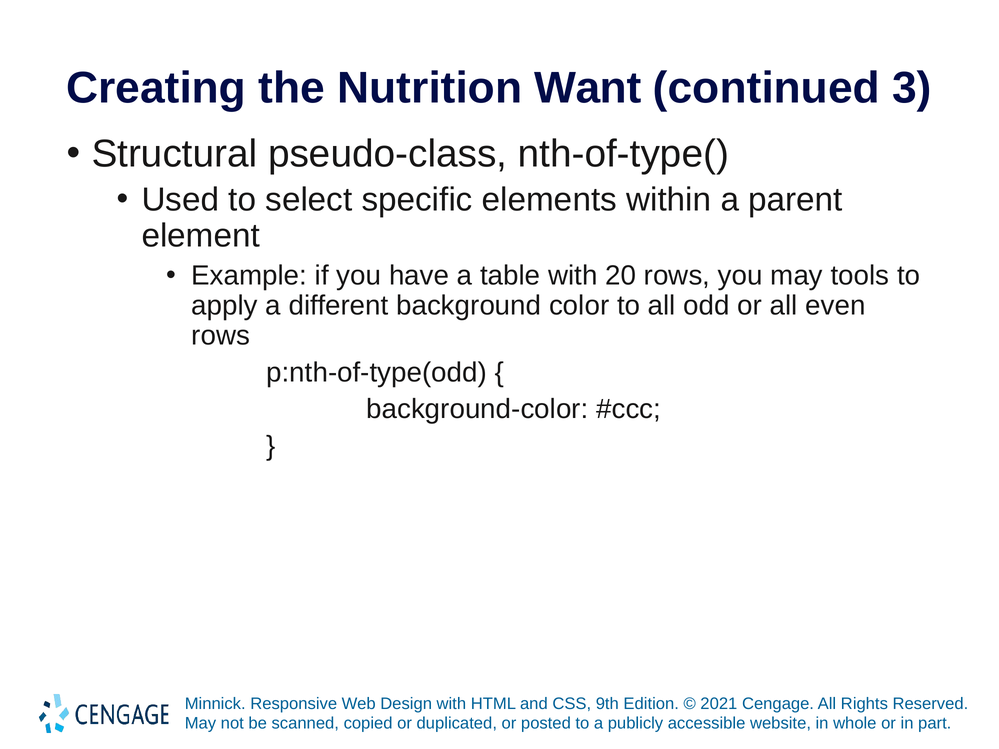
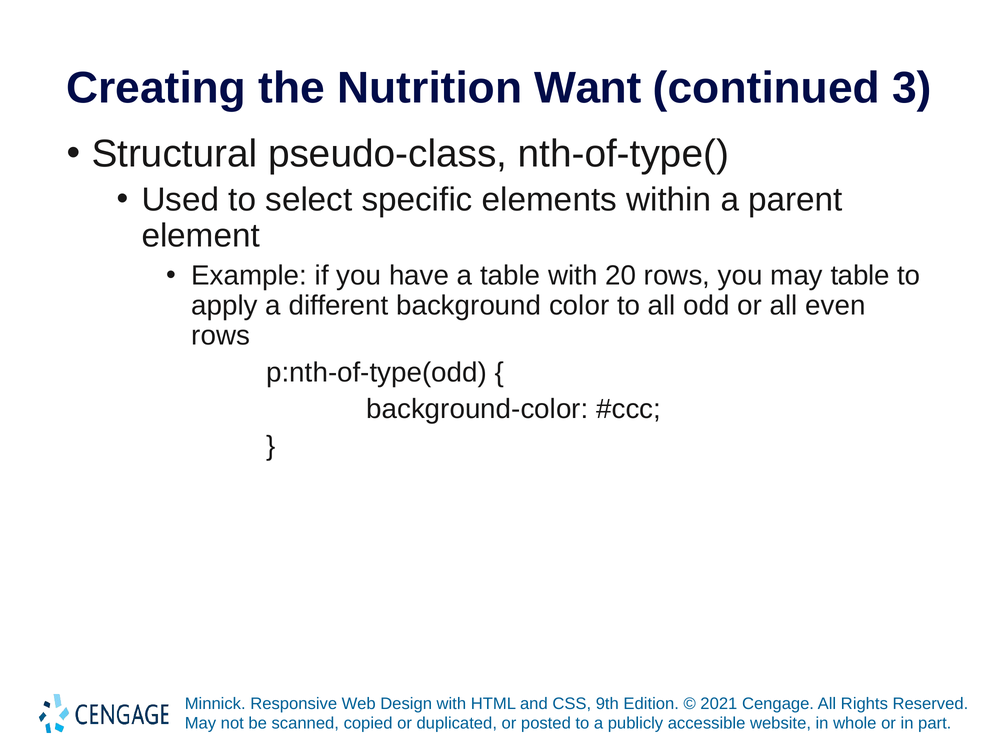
may tools: tools -> table (860, 276)
